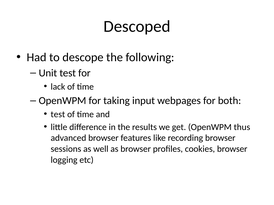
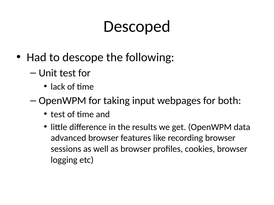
thus: thus -> data (242, 127)
